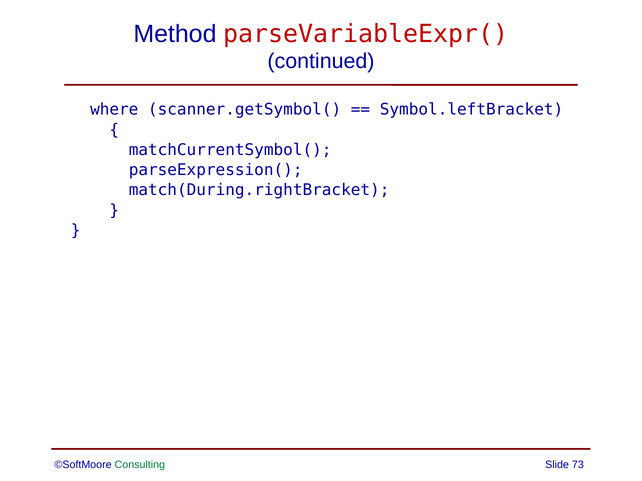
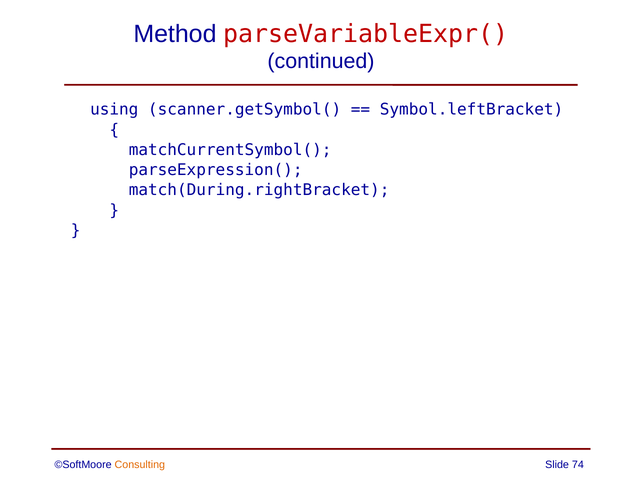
where: where -> using (114, 110)
Consulting colour: green -> orange (140, 465)
73: 73 -> 74 (578, 465)
